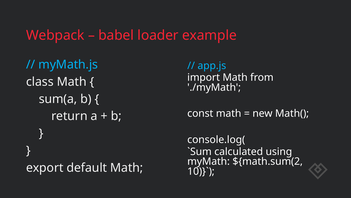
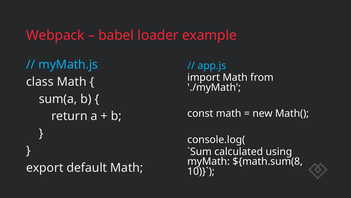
${math.sum(2: ${math.sum(2 -> ${math.sum(8 (268, 161)
